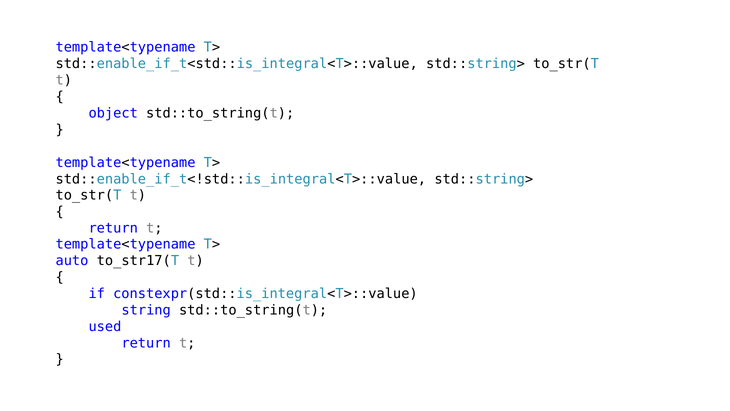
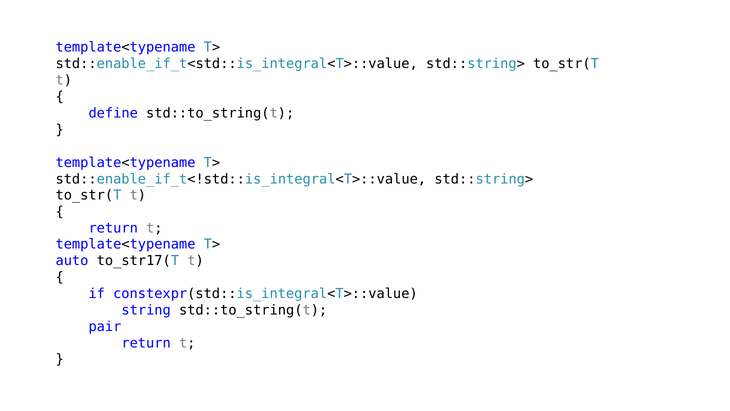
object: object -> define (113, 113)
used: used -> pair (105, 326)
